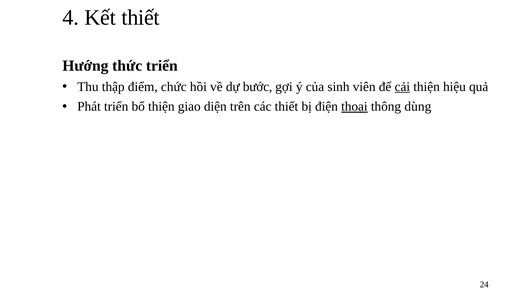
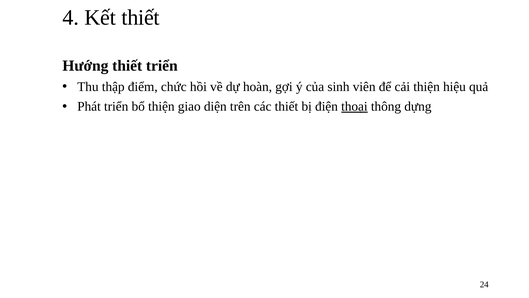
Hướng thức: thức -> thiết (127, 66)
bước: bước -> hoàn (258, 87)
cải underline: present -> none (402, 87)
dùng: dùng -> dựng (418, 106)
